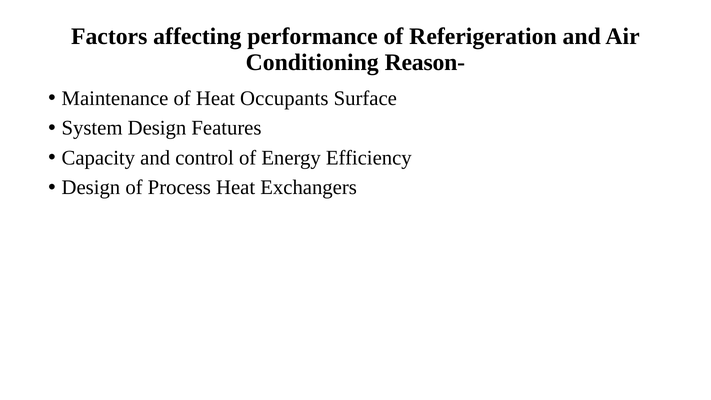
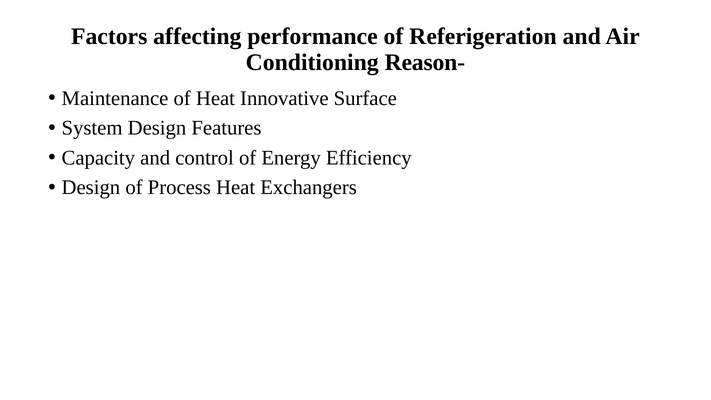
Occupants: Occupants -> Innovative (284, 98)
